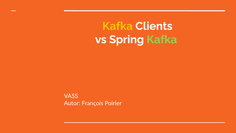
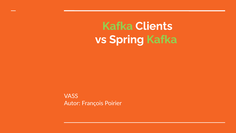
Kafka colour: yellow -> light green (118, 26)
